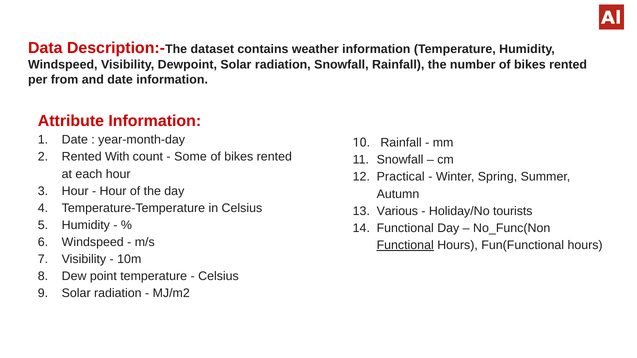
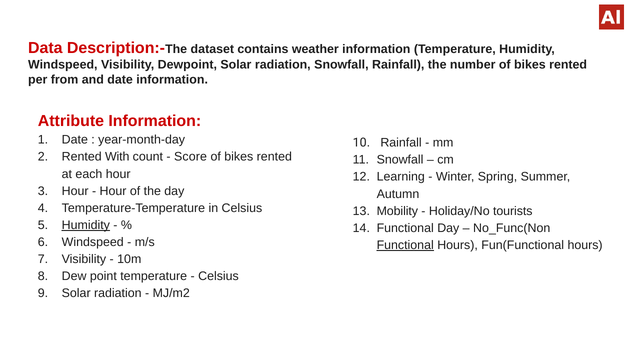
Some: Some -> Score (191, 157)
Practical: Practical -> Learning (401, 177)
Various: Various -> Mobility (397, 211)
Humidity underline: none -> present (86, 225)
